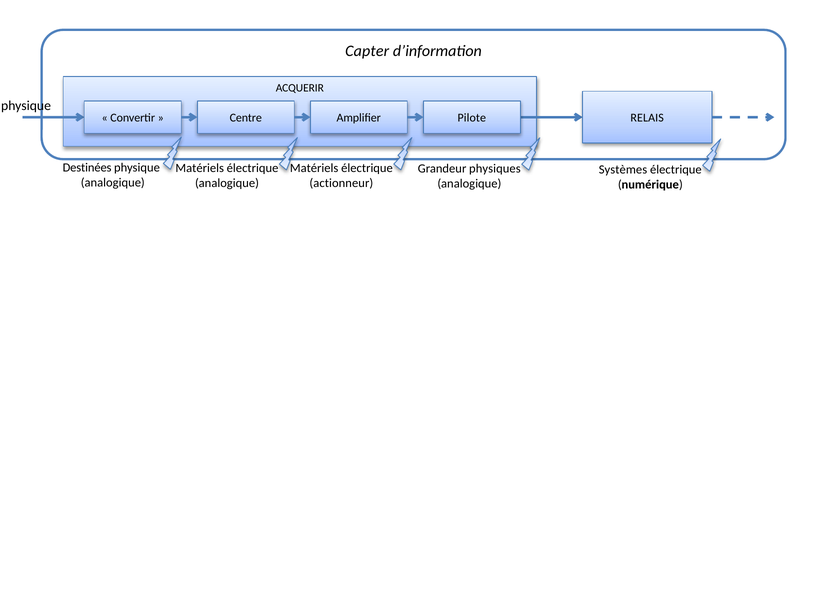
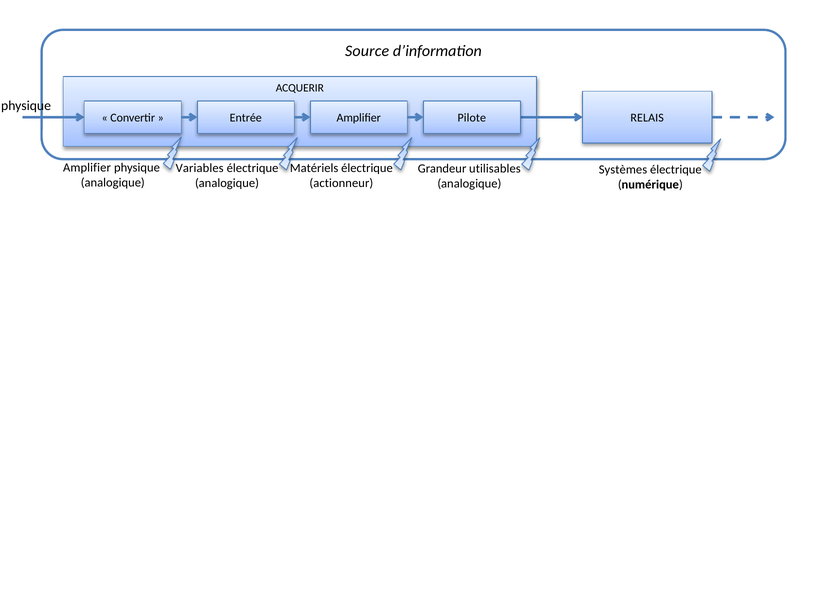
Capter: Capter -> Source (367, 51)
Centre: Centre -> Entrée (246, 118)
Destinées: Destinées -> Amplifier (87, 168)
Matériels: Matériels -> Variables (200, 168)
physiques: physiques -> utilisables (495, 168)
